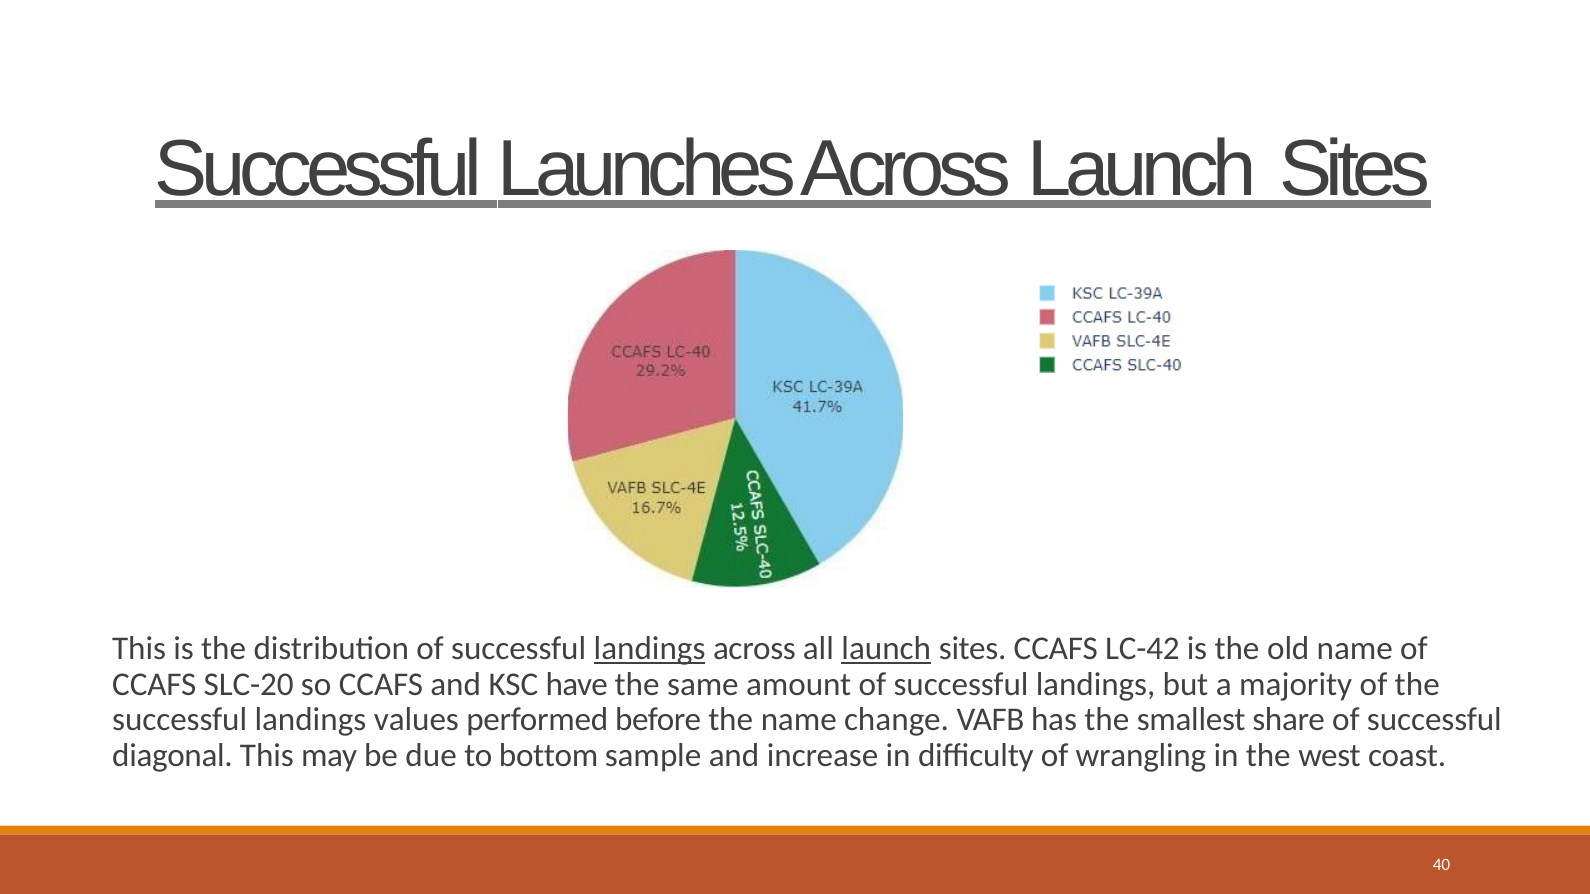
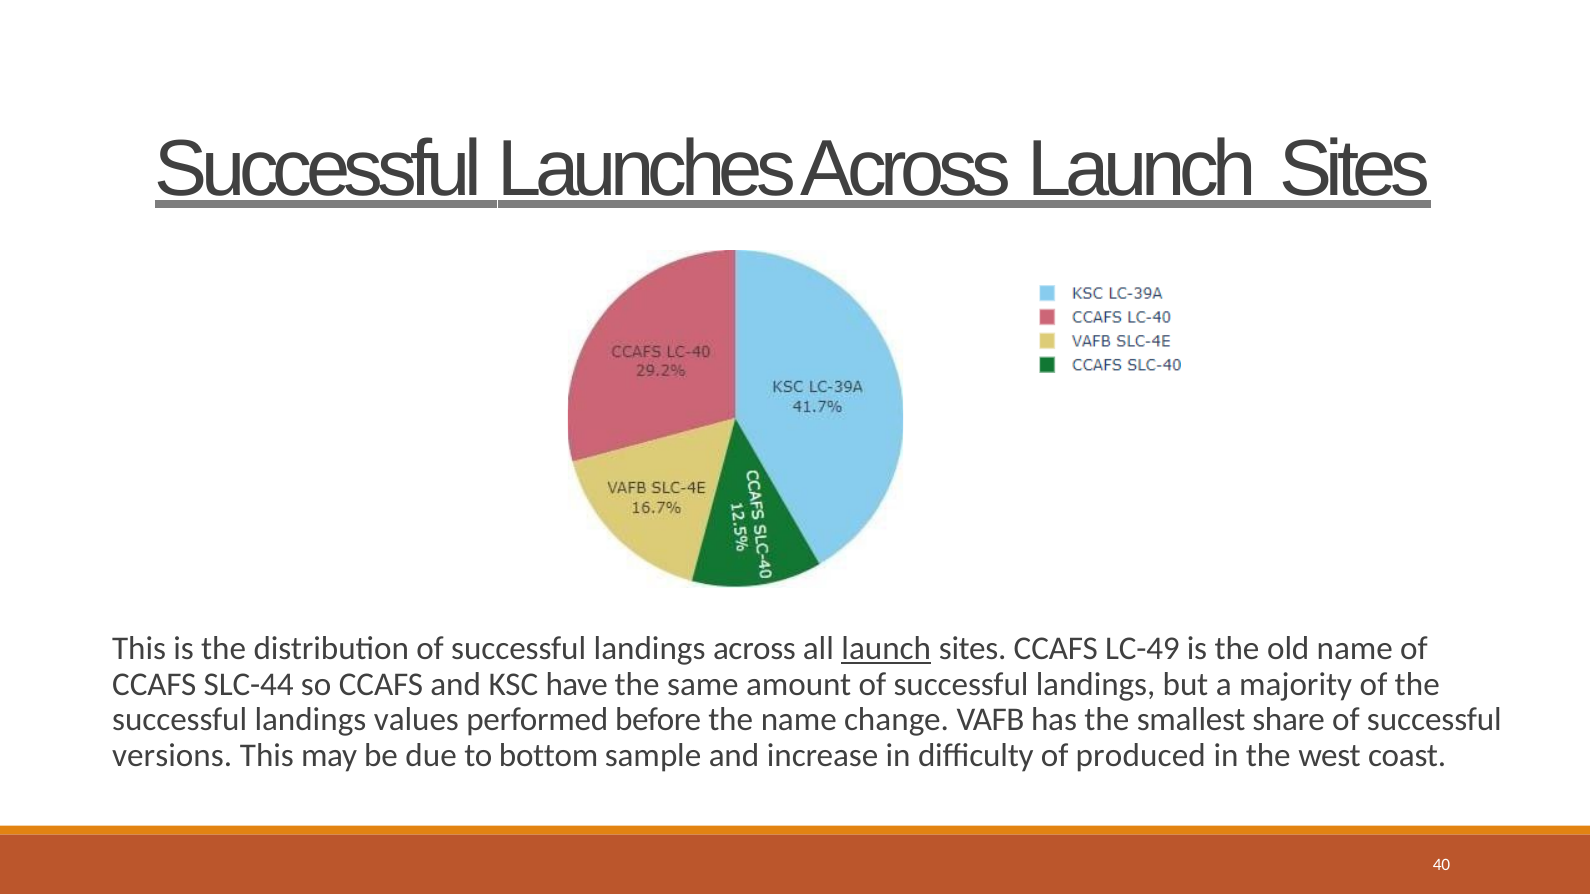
landings underline: present -> none (650, 649)
LC-42: LC-42 -> LC-49 (1142, 649)
SLC-20: SLC-20 -> SLC-44 (249, 685)
diagonal: diagonal -> versions (172, 756)
wrangling: wrangling -> produced (1141, 756)
